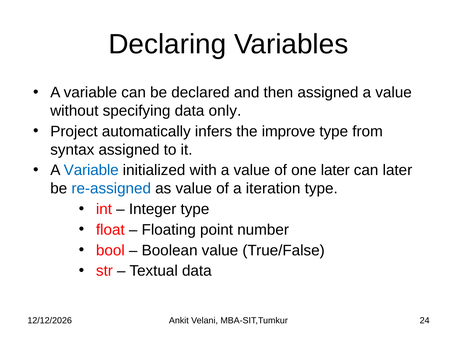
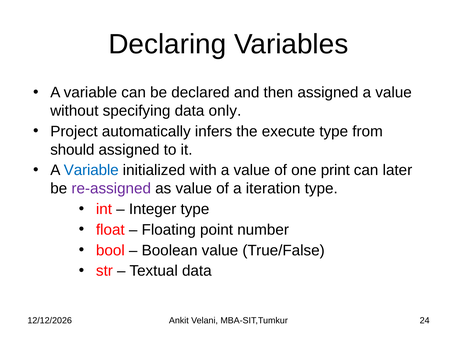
improve: improve -> execute (288, 131)
syntax: syntax -> should (72, 150)
one later: later -> print (335, 170)
re-assigned colour: blue -> purple (111, 188)
